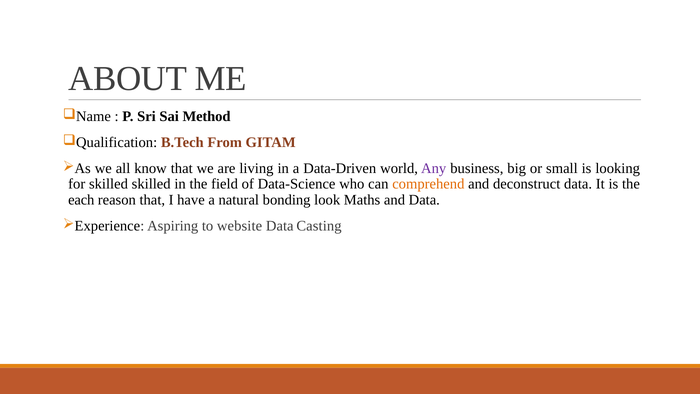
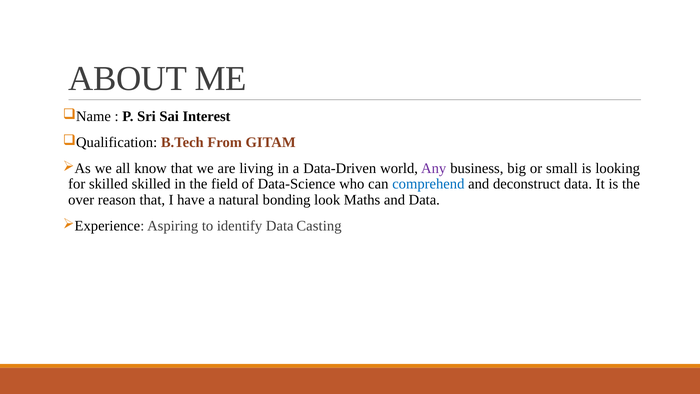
Method: Method -> Interest (206, 116)
comprehend colour: orange -> blue (428, 184)
each: each -> over (81, 200)
website: website -> identify (240, 226)
